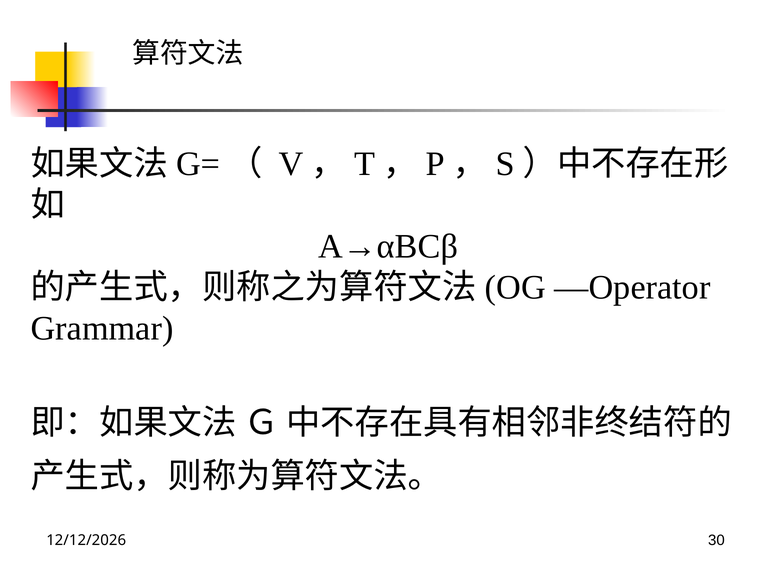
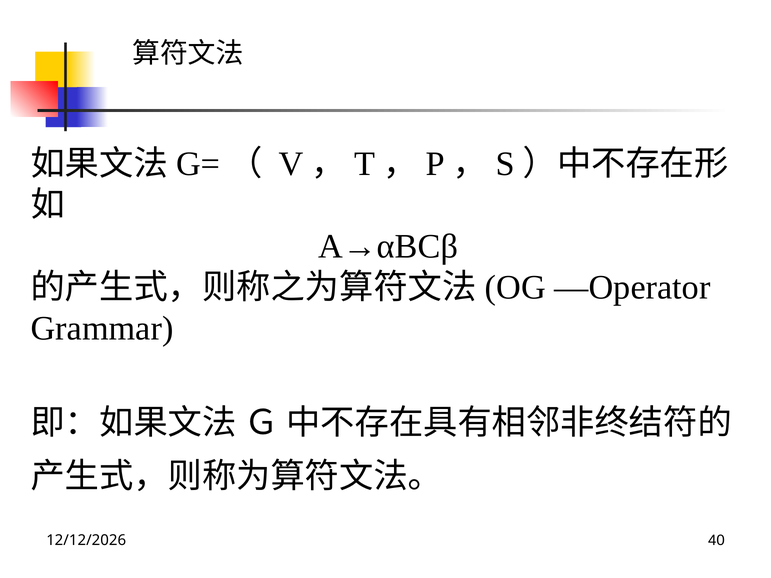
30: 30 -> 40 (716, 540)
